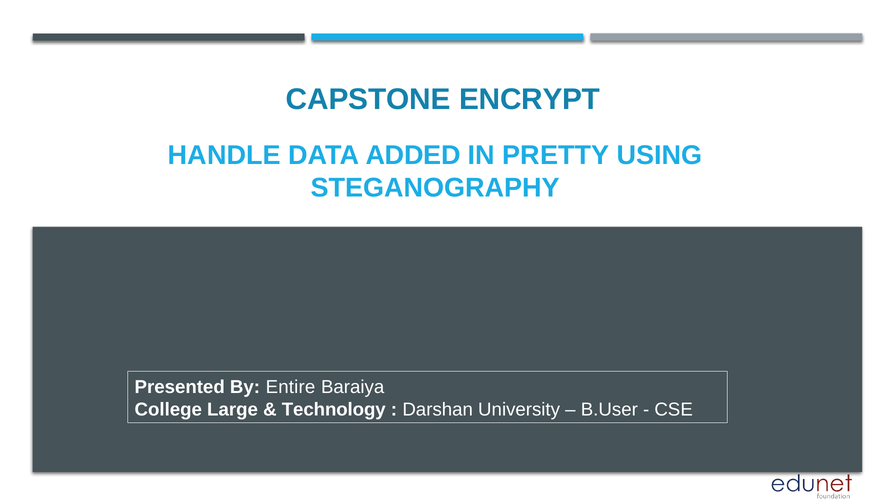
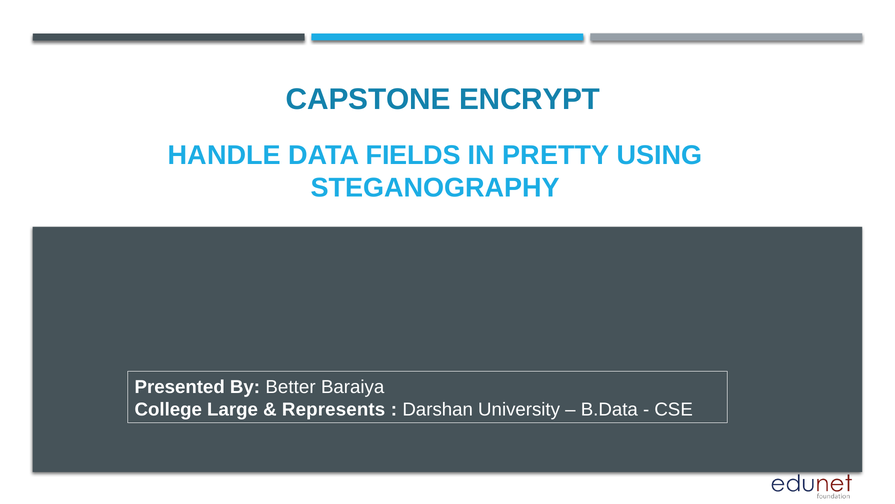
ADDED: ADDED -> FIELDS (413, 155)
Entire: Entire -> Better (291, 387)
Technology: Technology -> Represents (334, 409)
B.User: B.User -> B.Data (609, 409)
